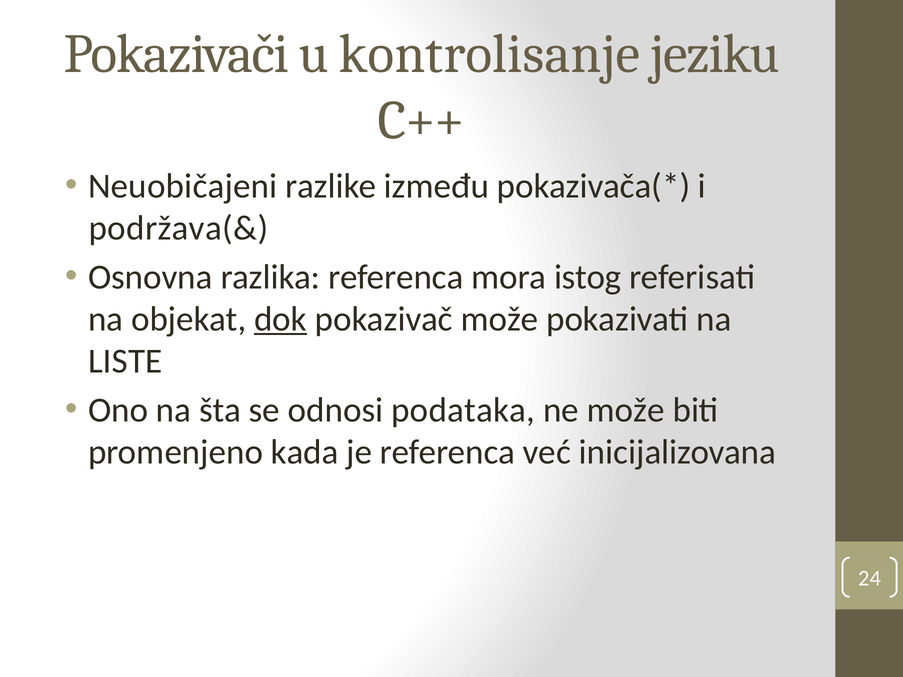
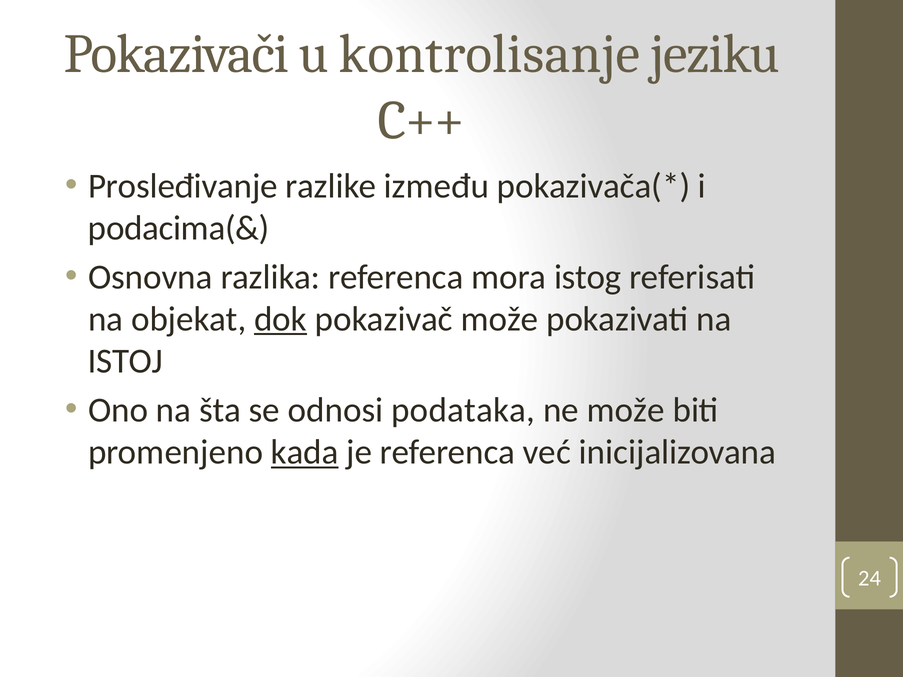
Neuobičajeni: Neuobičajeni -> Prosleđivanje (183, 186)
podržava(&: podržava(& -> podacima(& (179, 228)
LISTE: LISTE -> ISTOJ (126, 361)
kada underline: none -> present (305, 452)
